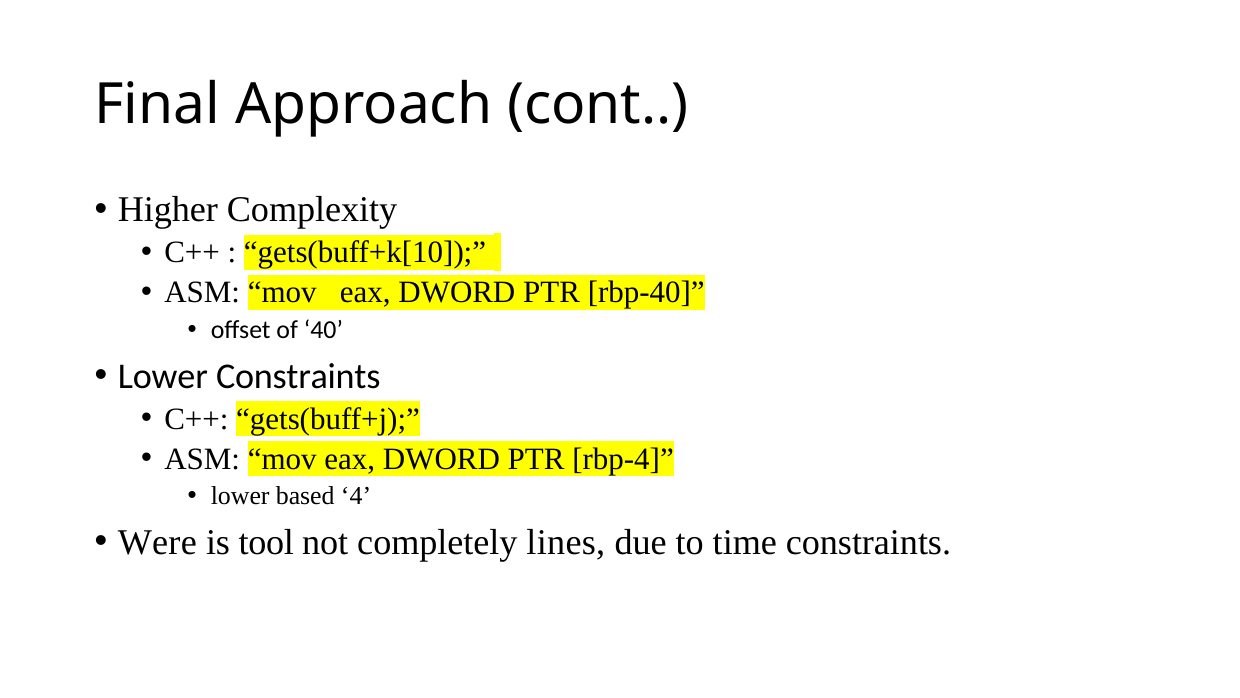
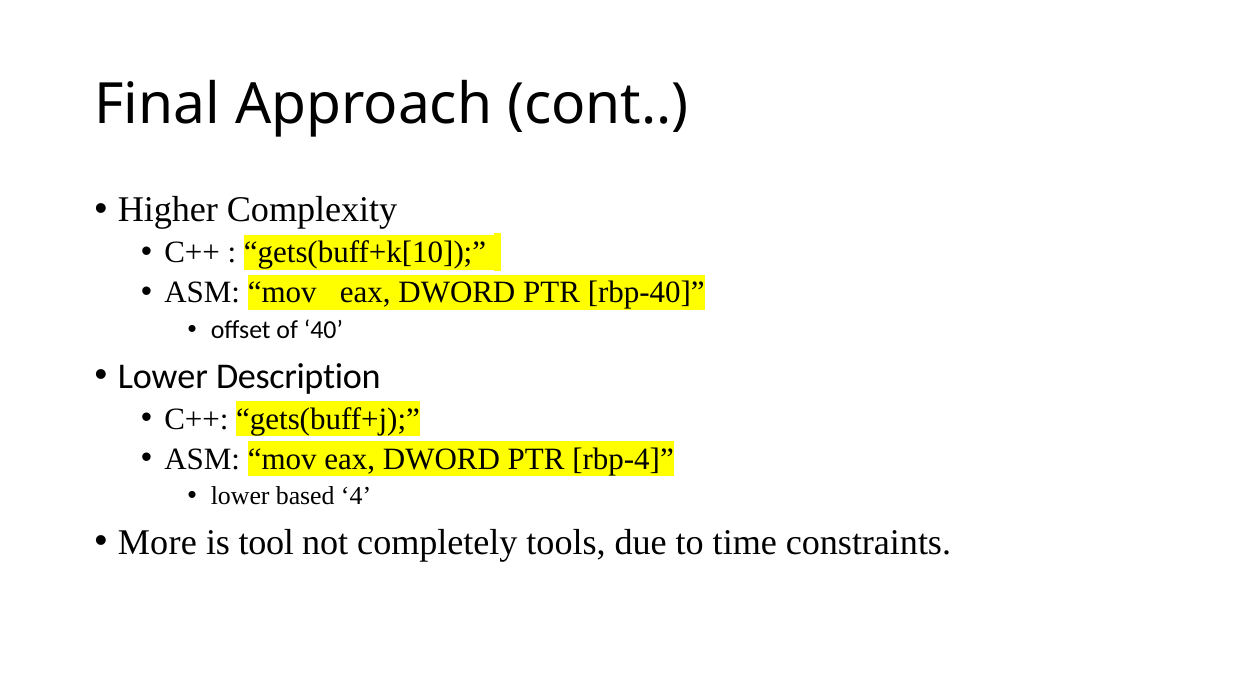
Lower Constraints: Constraints -> Description (298, 376)
Were: Were -> More (157, 542)
lines: lines -> tools (566, 542)
